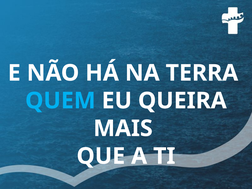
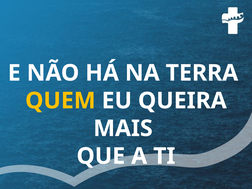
QUEM colour: light blue -> yellow (60, 101)
